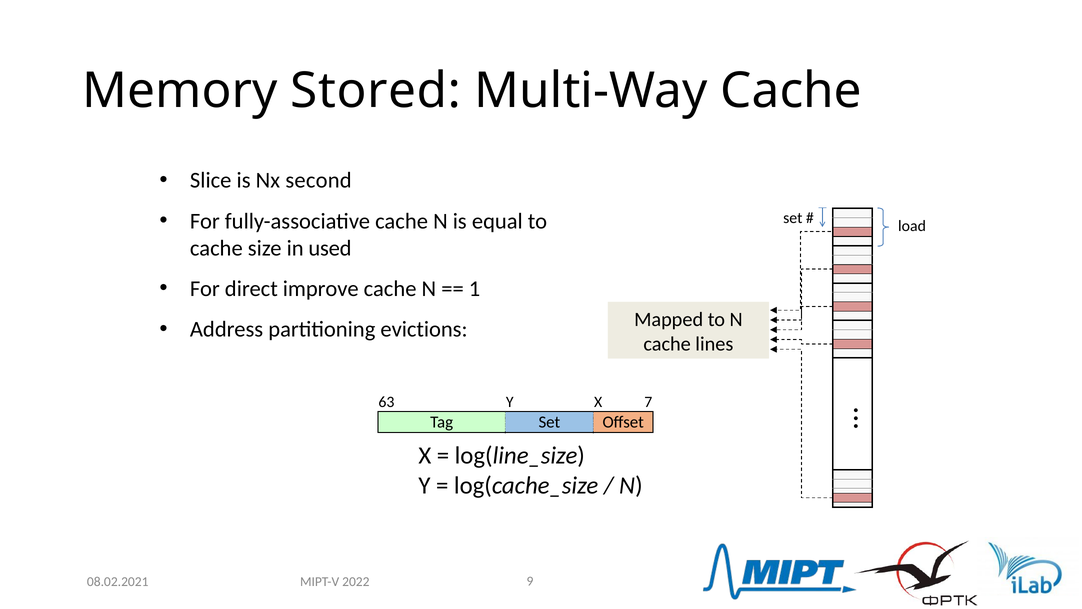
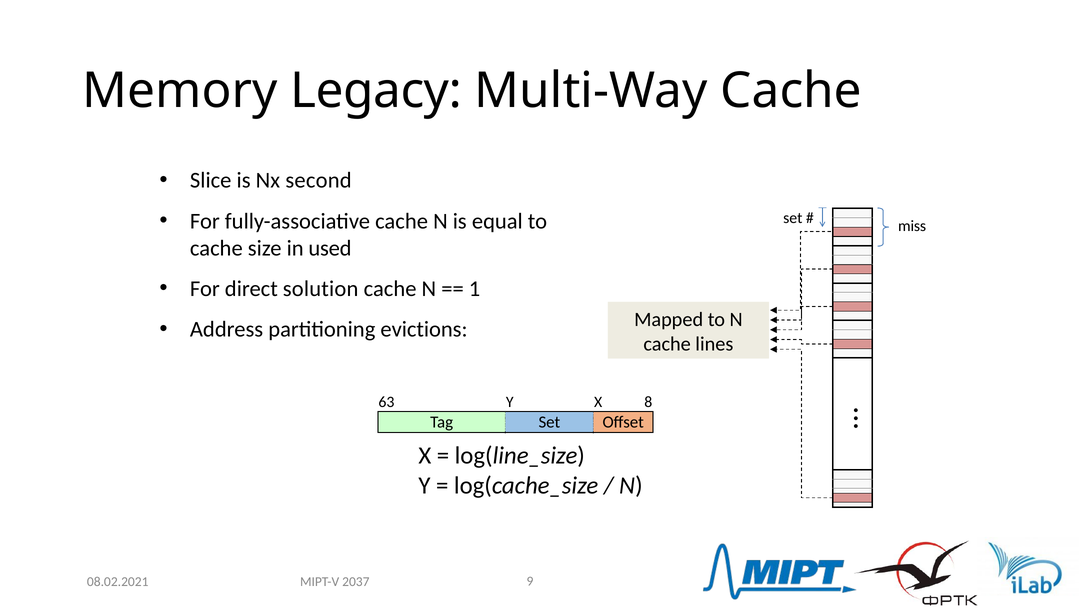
Stored: Stored -> Legacy (376, 91)
load: load -> miss (912, 226)
improve: improve -> solution (321, 289)
7: 7 -> 8 (648, 402)
2022: 2022 -> 2037 (356, 581)
